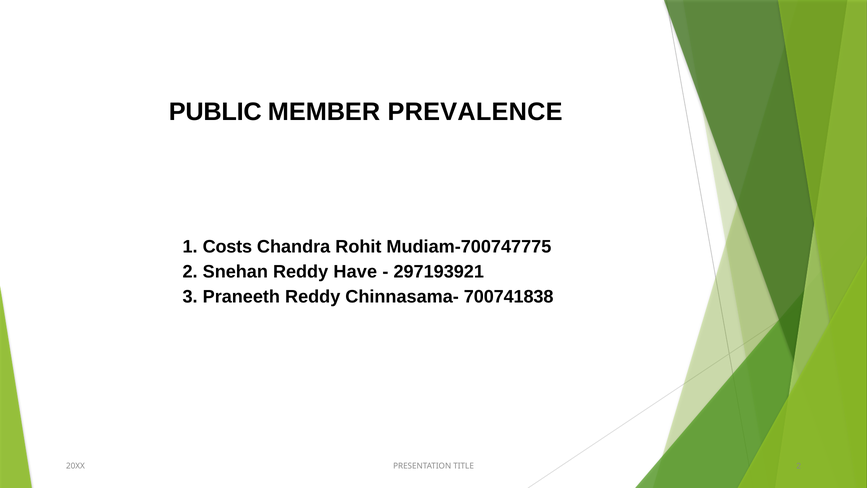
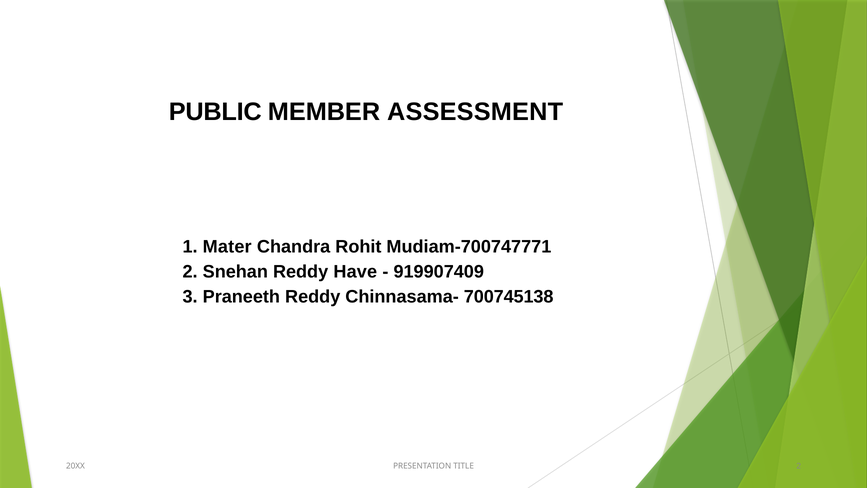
PREVALENCE: PREVALENCE -> ASSESSMENT (475, 112)
Costs: Costs -> Mater (227, 247)
Mudiam-700747775: Mudiam-700747775 -> Mudiam-700747771 (469, 247)
297193921: 297193921 -> 919907409 (439, 271)
700741838: 700741838 -> 700745138 (509, 296)
